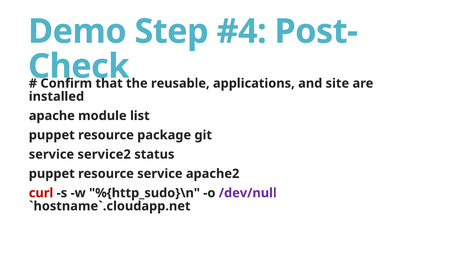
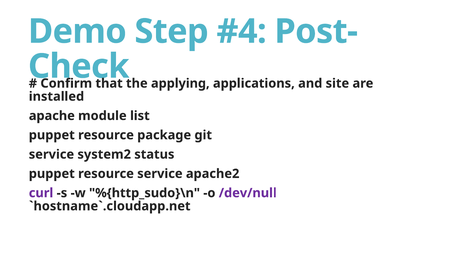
reusable: reusable -> applying (180, 83)
service2: service2 -> system2 (104, 154)
curl colour: red -> purple (41, 193)
